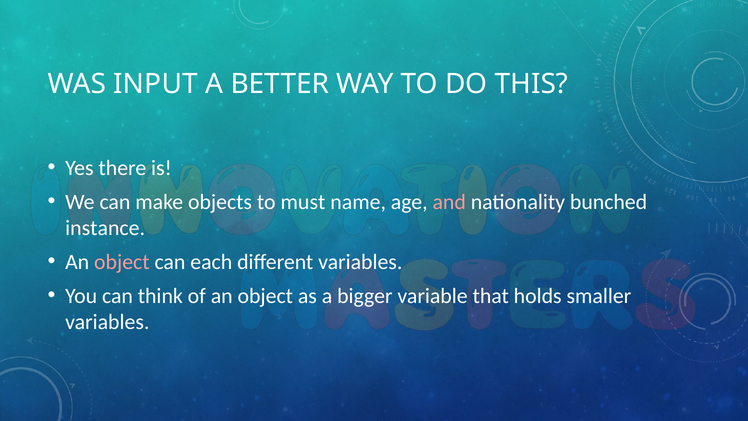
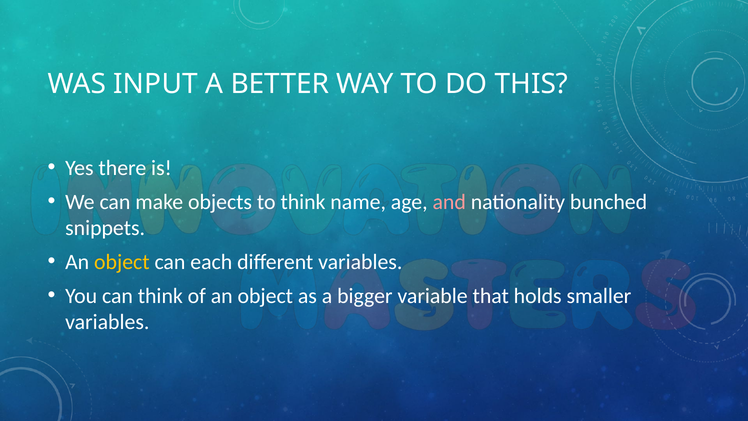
to must: must -> think (303, 202)
instance: instance -> snippets (105, 228)
object colour: pink -> yellow (122, 262)
